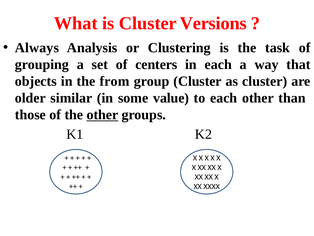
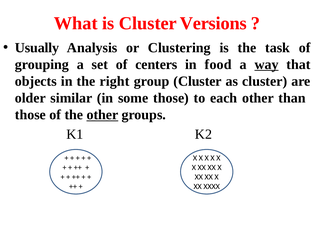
Always: Always -> Usually (37, 48)
in each: each -> food (218, 64)
way underline: none -> present (267, 64)
from: from -> right (115, 81)
some value: value -> those (171, 98)
